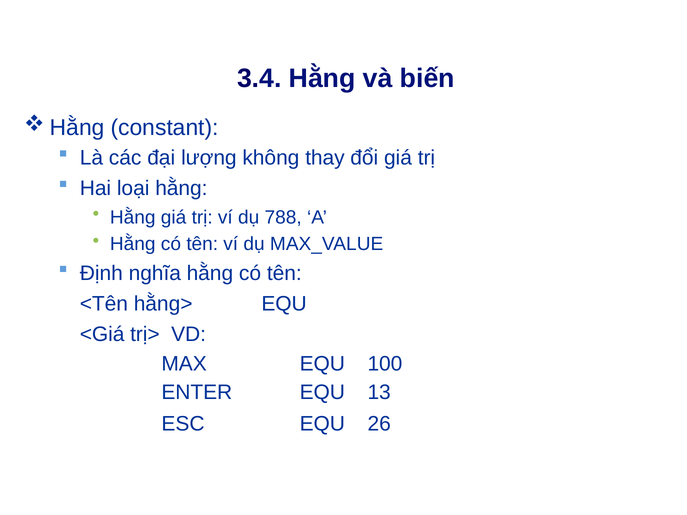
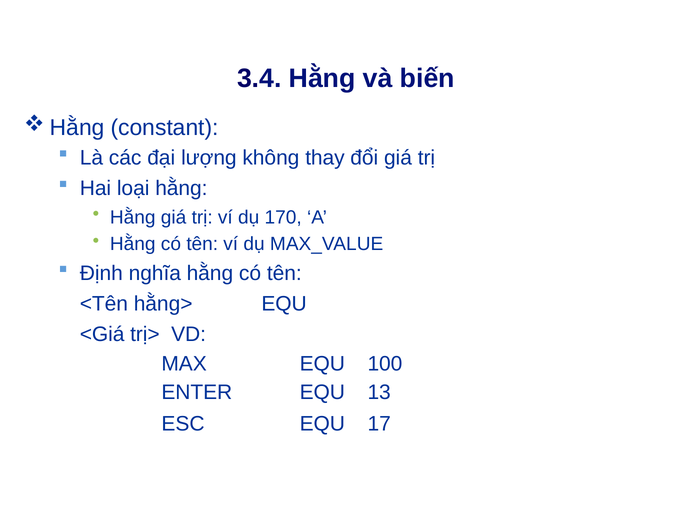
788: 788 -> 170 (283, 217)
26: 26 -> 17 (379, 424)
